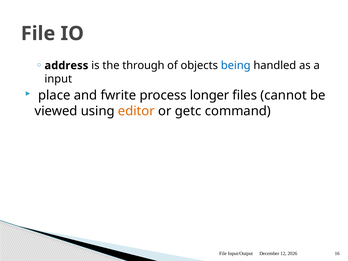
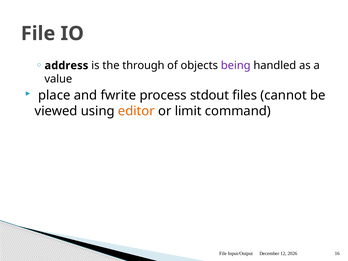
being colour: blue -> purple (236, 66)
input: input -> value (58, 79)
longer: longer -> stdout (210, 95)
getc: getc -> limit (188, 111)
